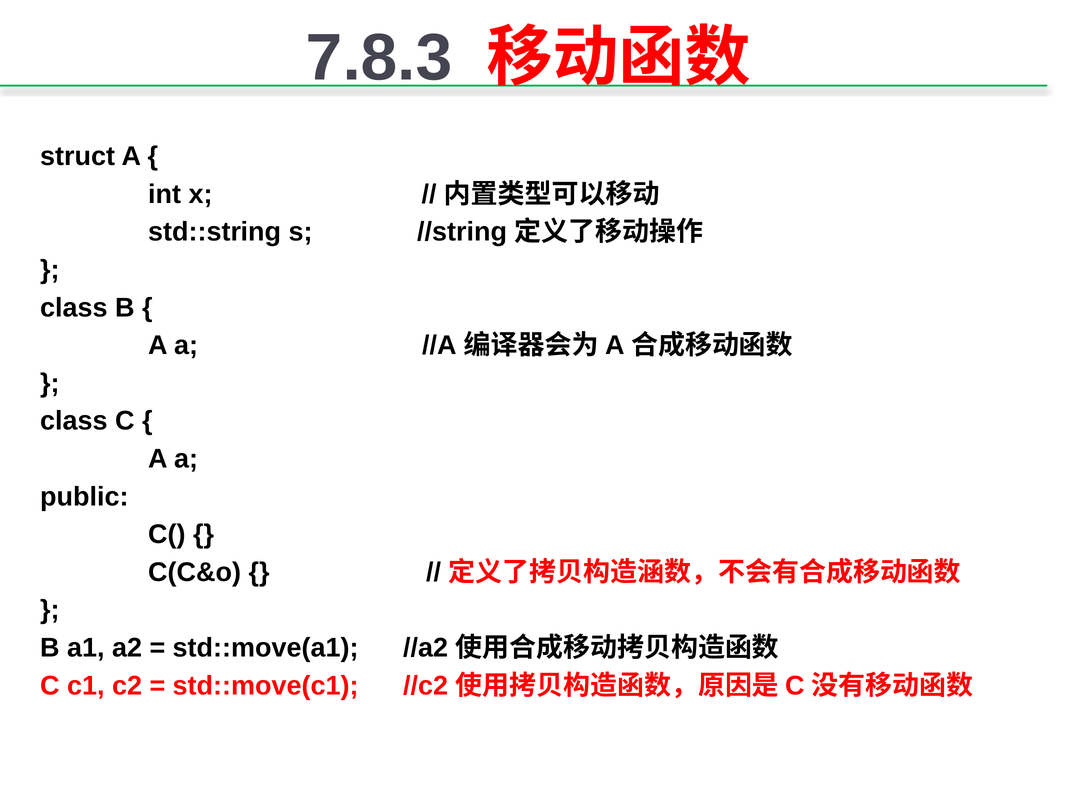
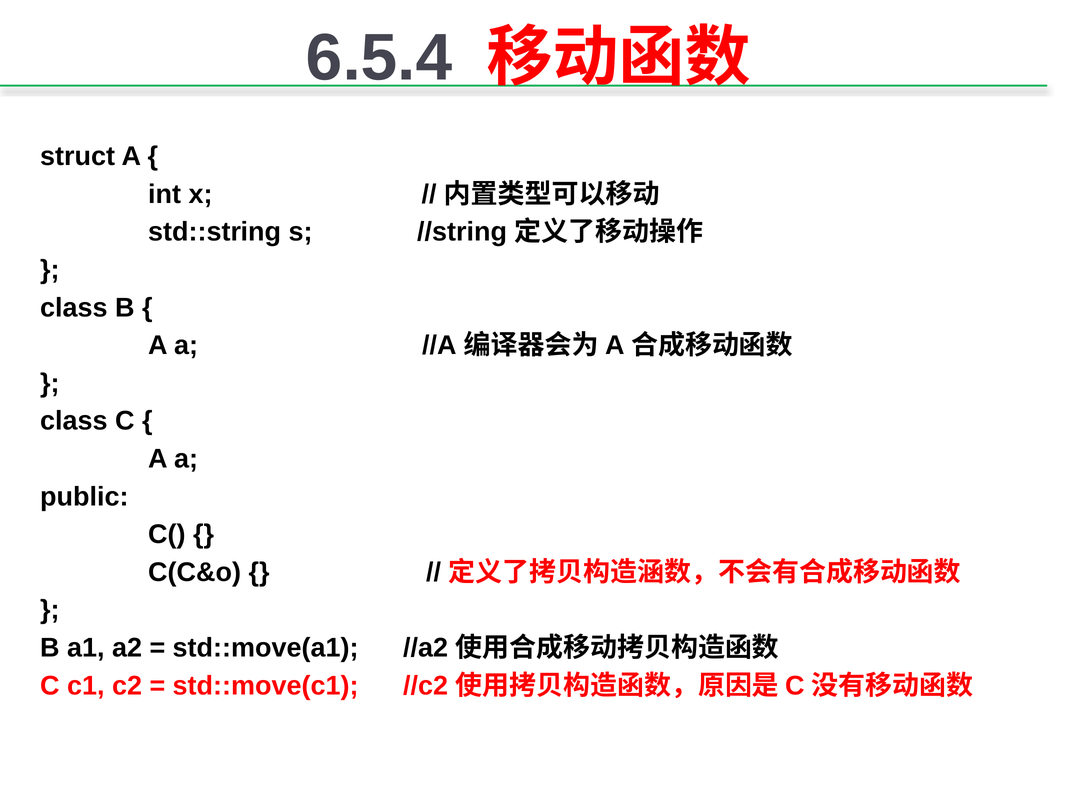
7.8.3: 7.8.3 -> 6.5.4 (379, 58)
